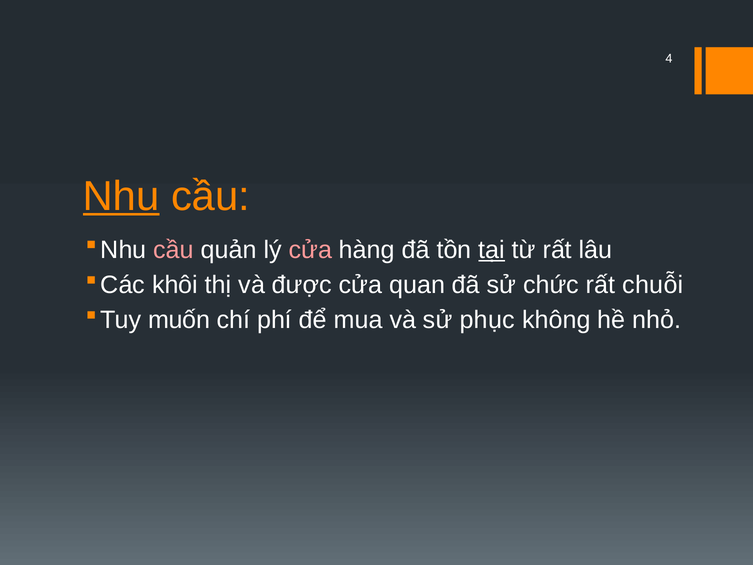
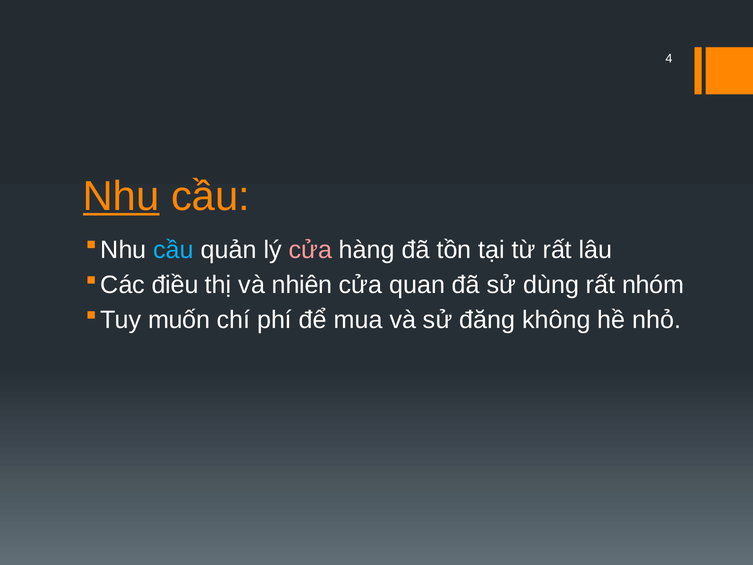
cầu colour: pink -> light blue (174, 250)
tại underline: present -> none (492, 250)
khôi: khôi -> điều (175, 285)
được: được -> nhiên (302, 285)
chức: chức -> dùng (551, 285)
chuỗi: chuỗi -> nhóm (653, 285)
phục: phục -> đăng (487, 320)
